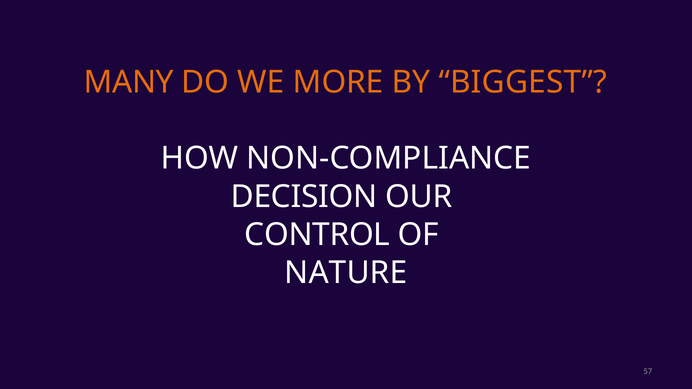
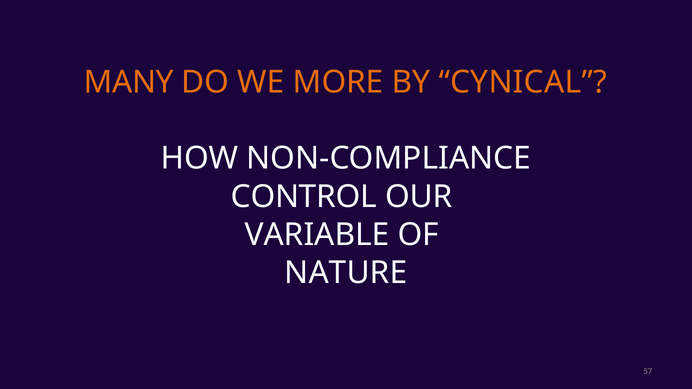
BIGGEST: BIGGEST -> CYNICAL (523, 82)
DECISION: DECISION -> CONTROL (304, 197)
CONTROL: CONTROL -> VARIABLE (317, 235)
